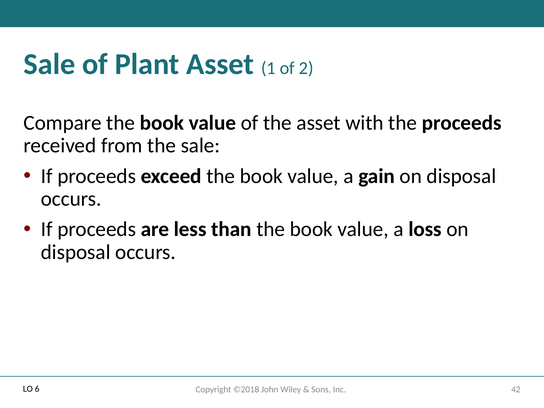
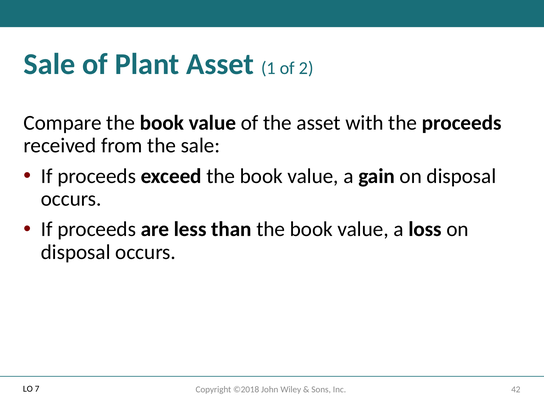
6: 6 -> 7 (37, 389)
